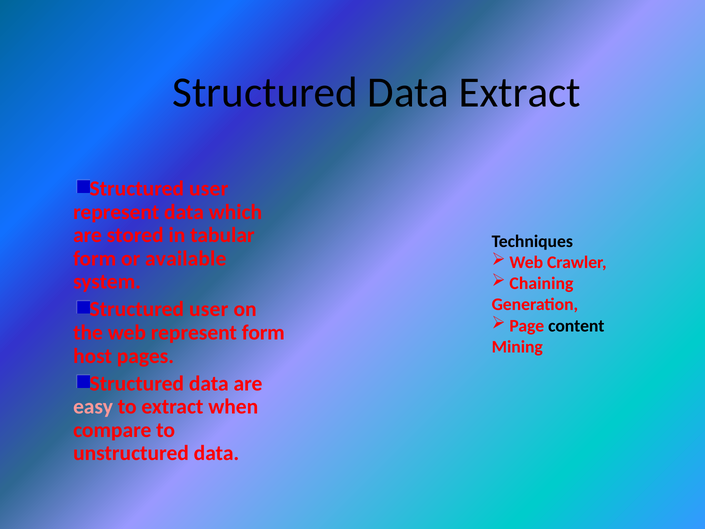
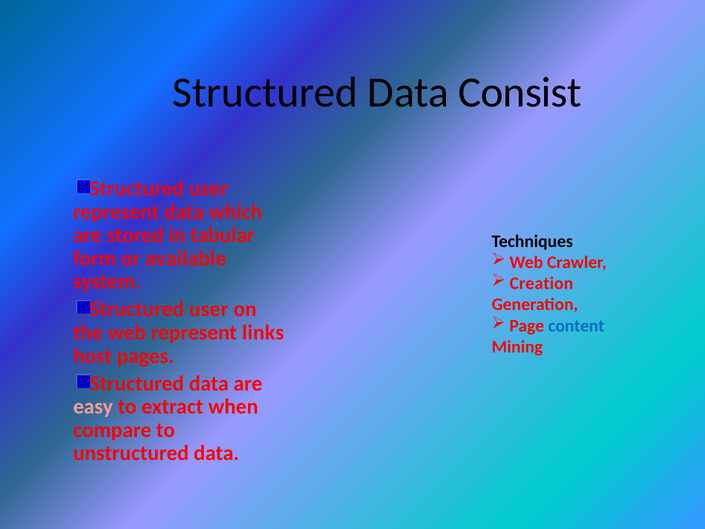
Data Extract: Extract -> Consist (520, 93)
Chaining: Chaining -> Creation (541, 283)
content colour: black -> blue (576, 326)
represent form: form -> links (263, 332)
